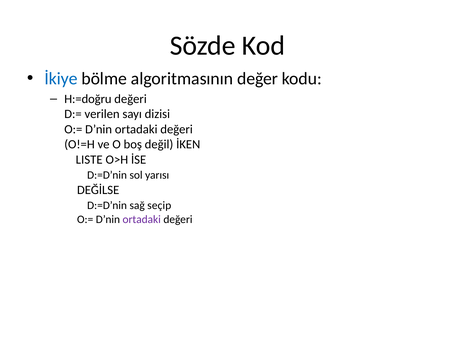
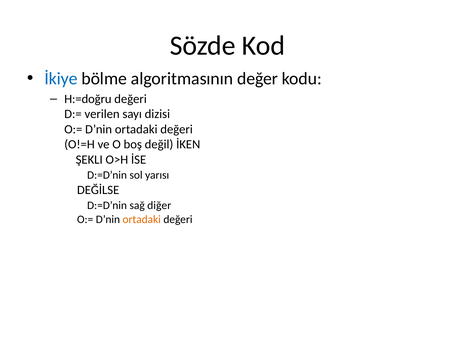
LISTE: LISTE -> ŞEKLI (89, 160)
seçip: seçip -> diğer (159, 206)
ortadaki colour: purple -> orange (142, 220)
